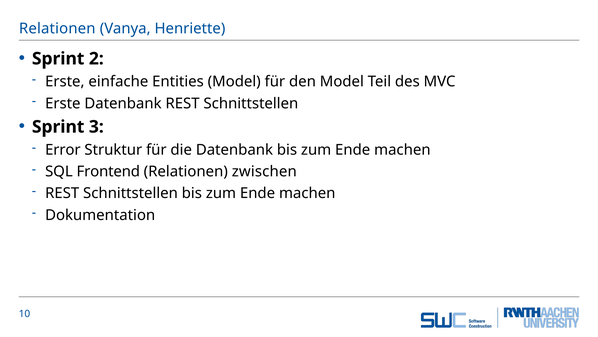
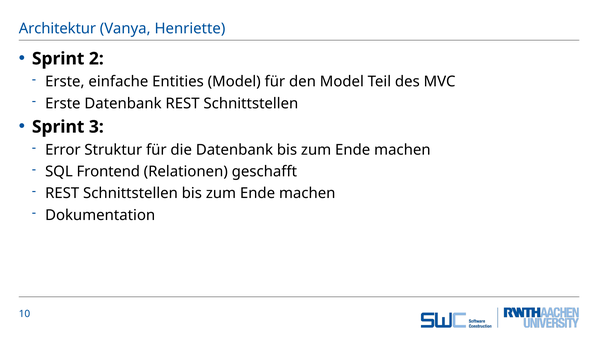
Relationen: Relationen -> Architektur (57, 28)
zwischen: zwischen -> geschafft (264, 171)
